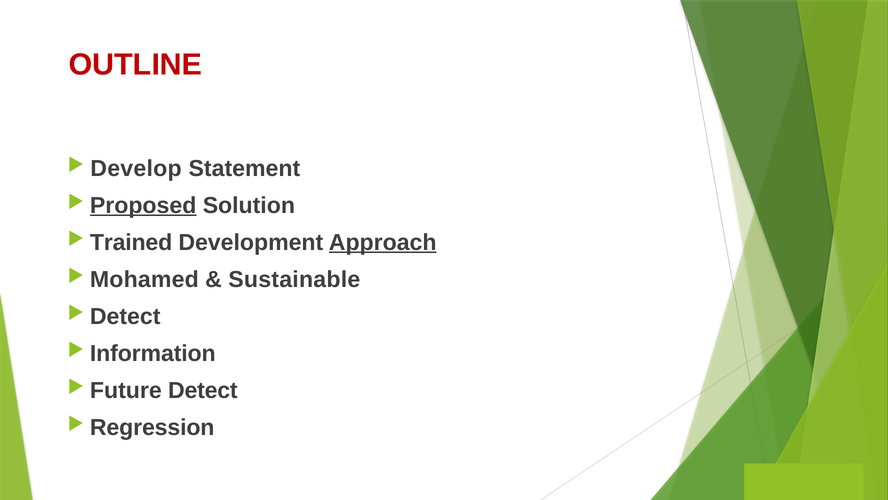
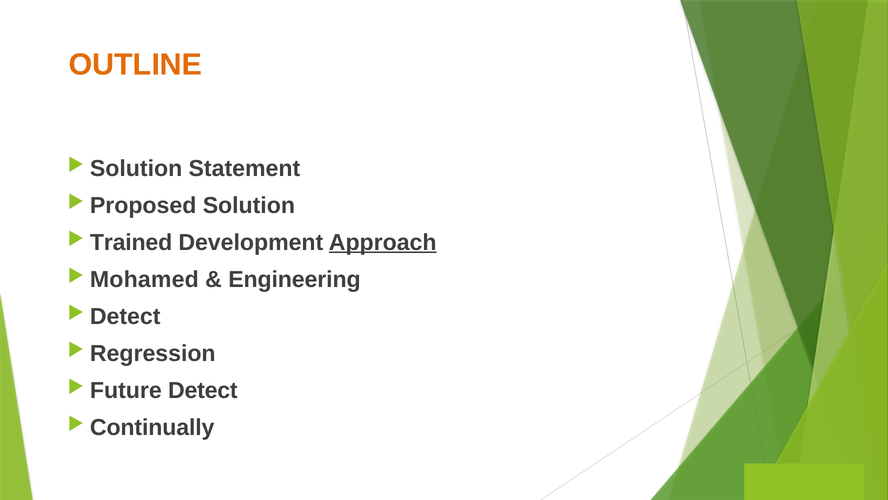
OUTLINE colour: red -> orange (135, 64)
Develop: Develop -> Solution (136, 168)
Proposed underline: present -> none (143, 205)
Sustainable: Sustainable -> Engineering (294, 279)
Information: Information -> Regression (153, 353)
Regression: Regression -> Continually (152, 427)
